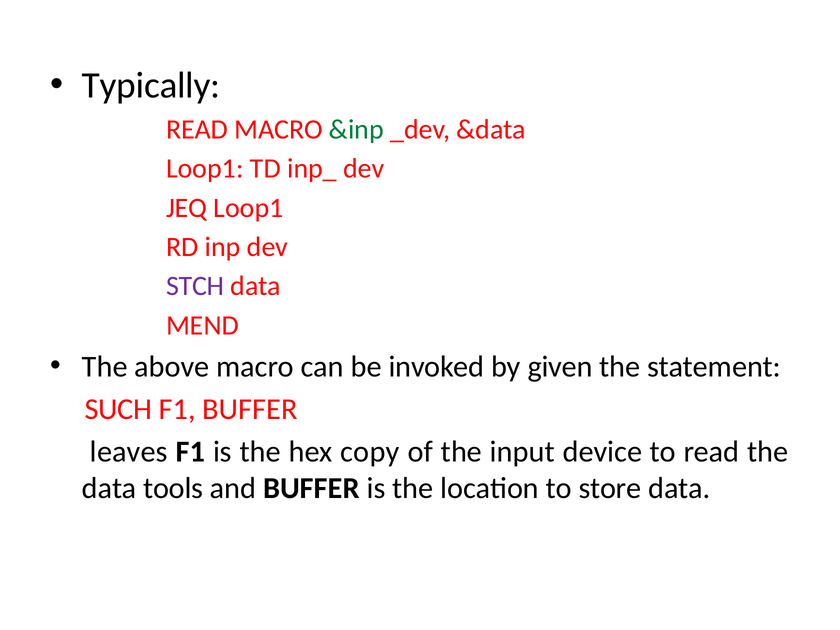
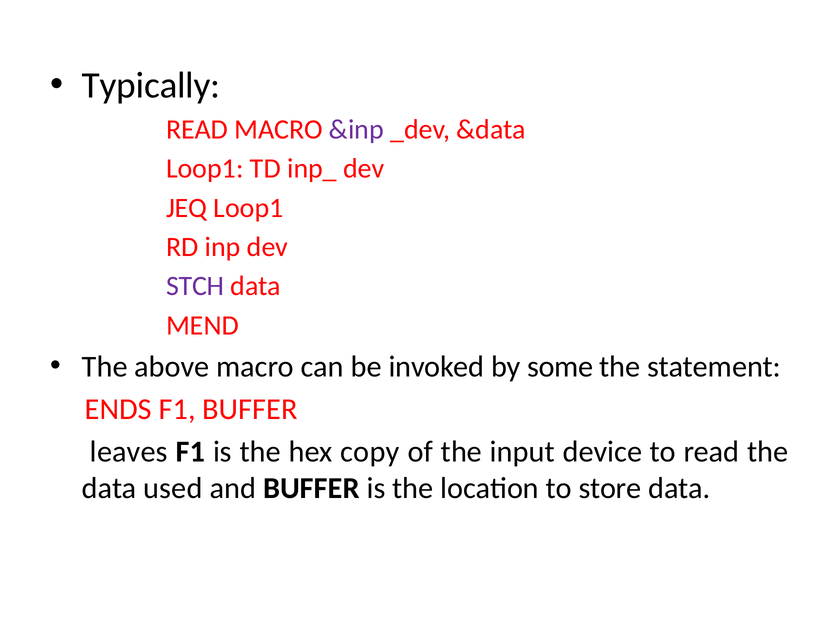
&inp colour: green -> purple (356, 129)
given: given -> some (560, 367)
SUCH: SUCH -> ENDS (118, 409)
tools: tools -> used (173, 488)
